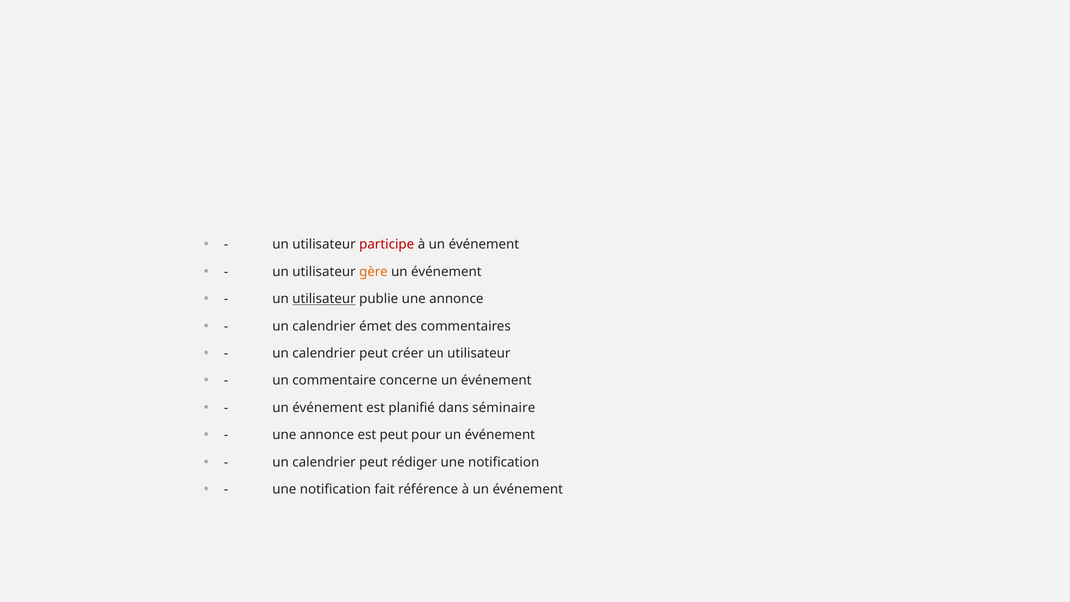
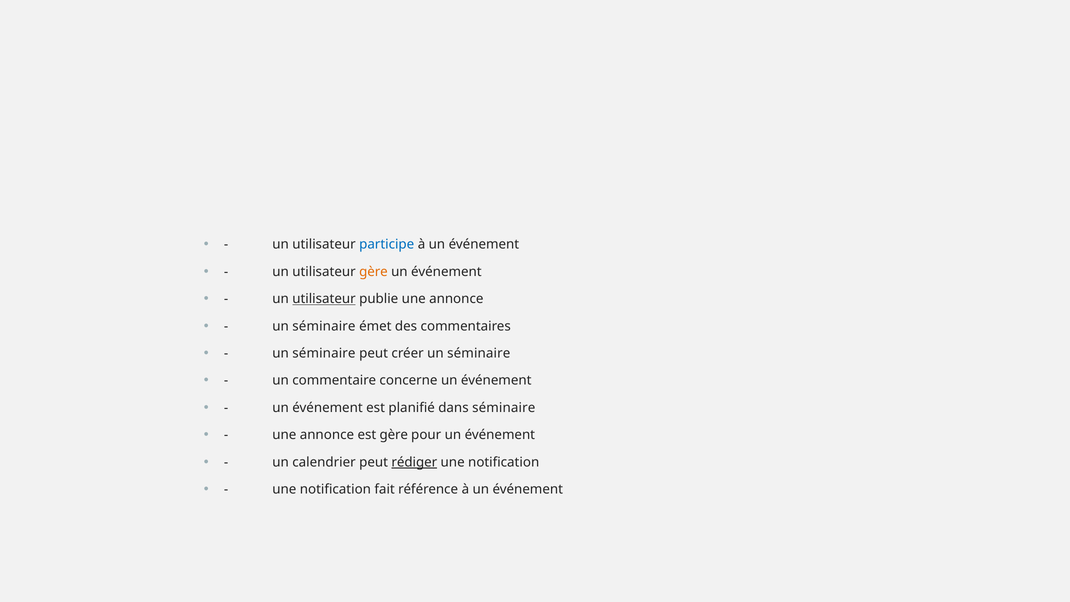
participe colour: red -> blue (387, 244)
calendrier: calendrier -> séminaire (324, 326)
calendrier: calendrier -> séminaire (324, 353)
créer un utilisateur: utilisateur -> séminaire (479, 353)
est peut: peut -> gère (394, 435)
rédiger underline: none -> present (414, 462)
